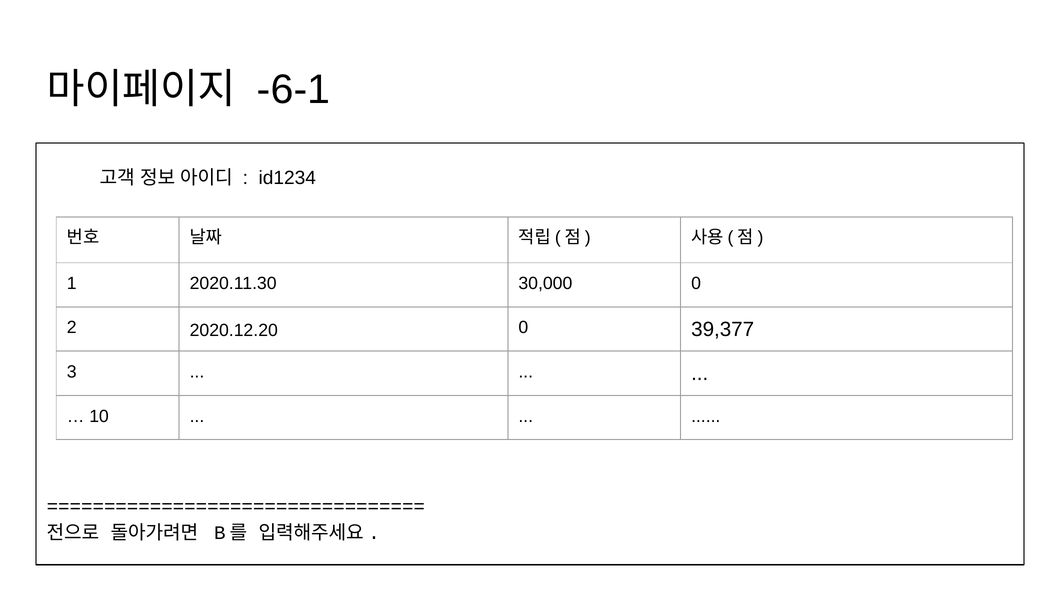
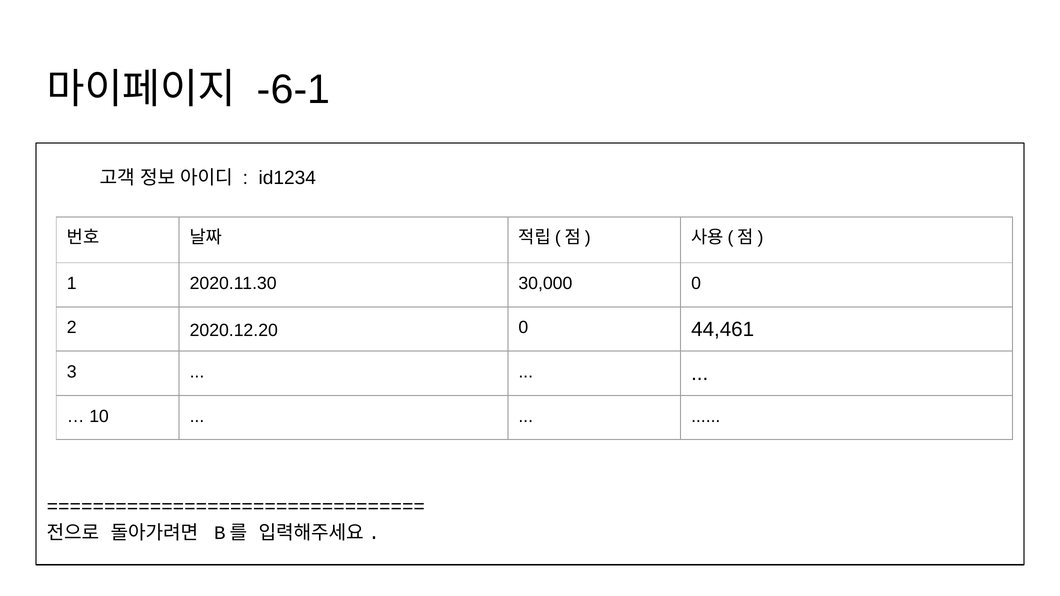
39,377: 39,377 -> 44,461 (723, 330)
